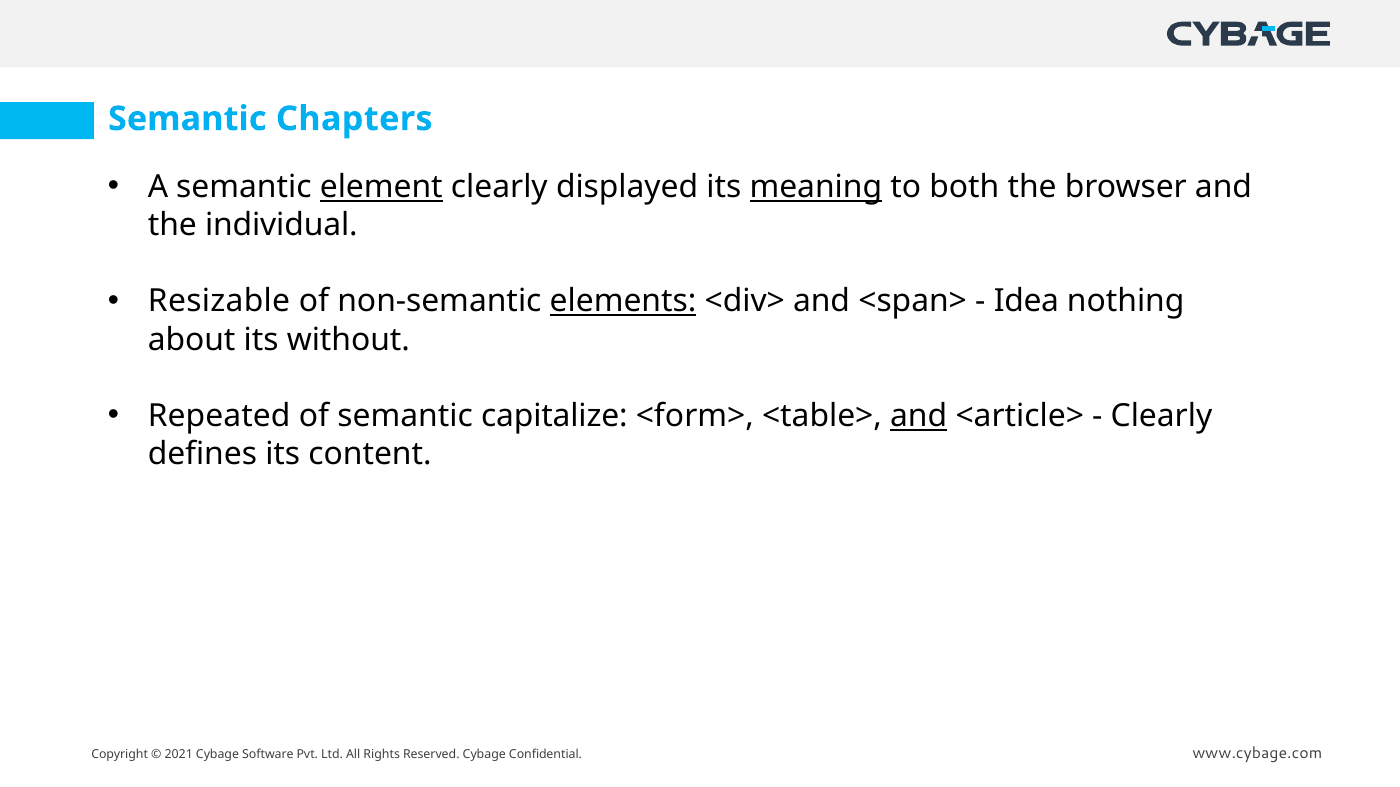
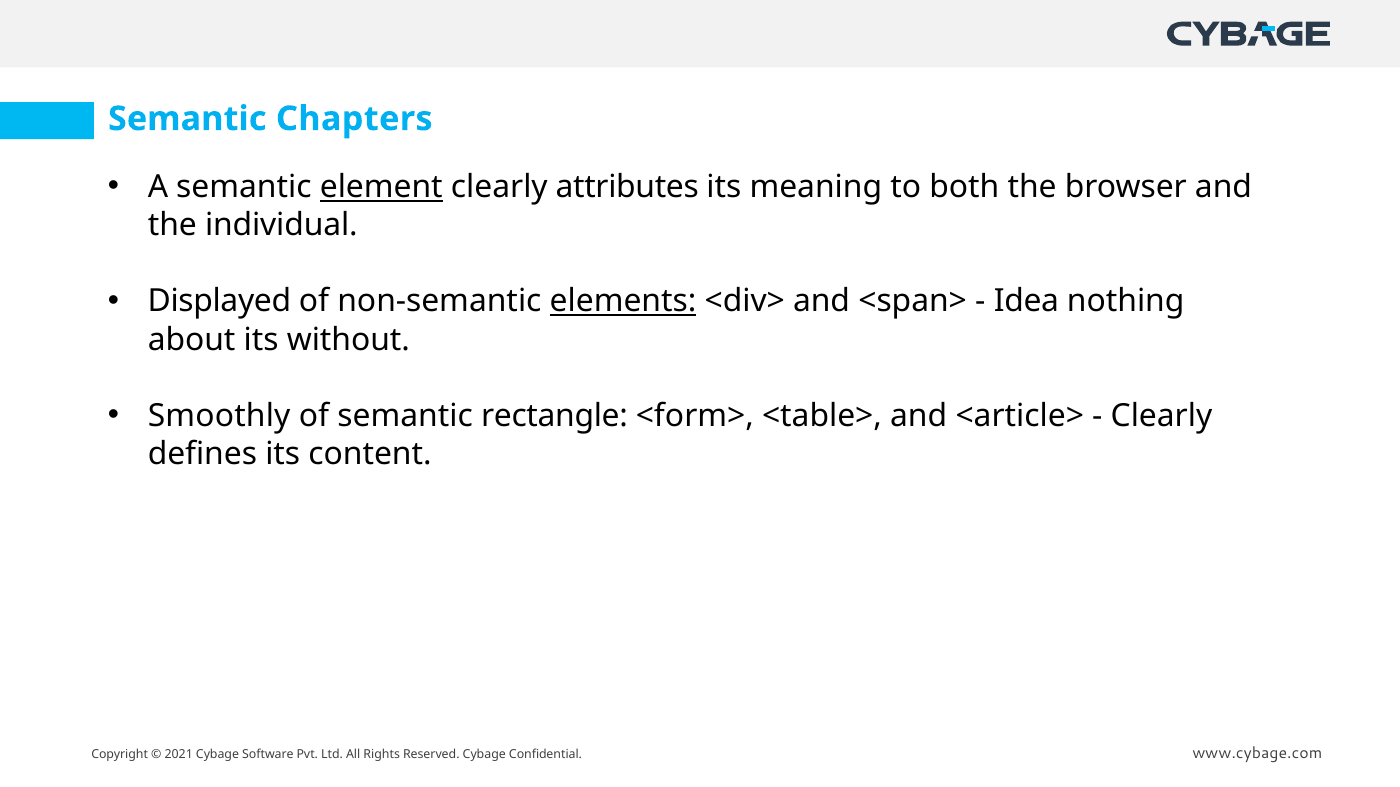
displayed: displayed -> attributes (627, 187)
meaning underline: present -> none (816, 187)
Resizable: Resizable -> Displayed (219, 302)
Repeated: Repeated -> Smoothly (219, 416)
capitalize: capitalize -> rectangle (554, 416)
and underline: present -> none (919, 416)
